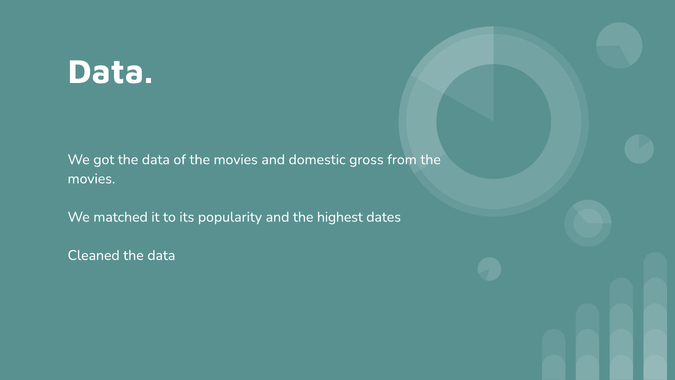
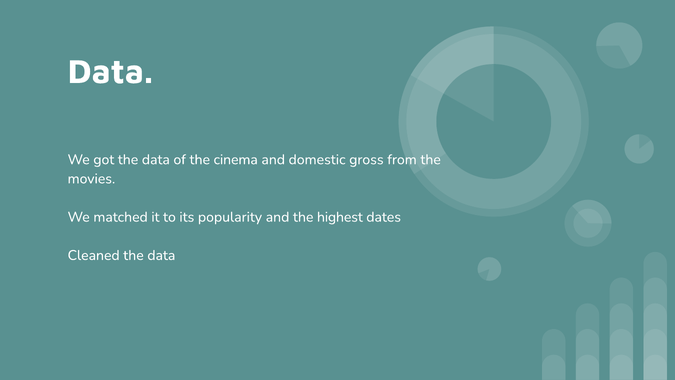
of the movies: movies -> cinema (236, 159)
